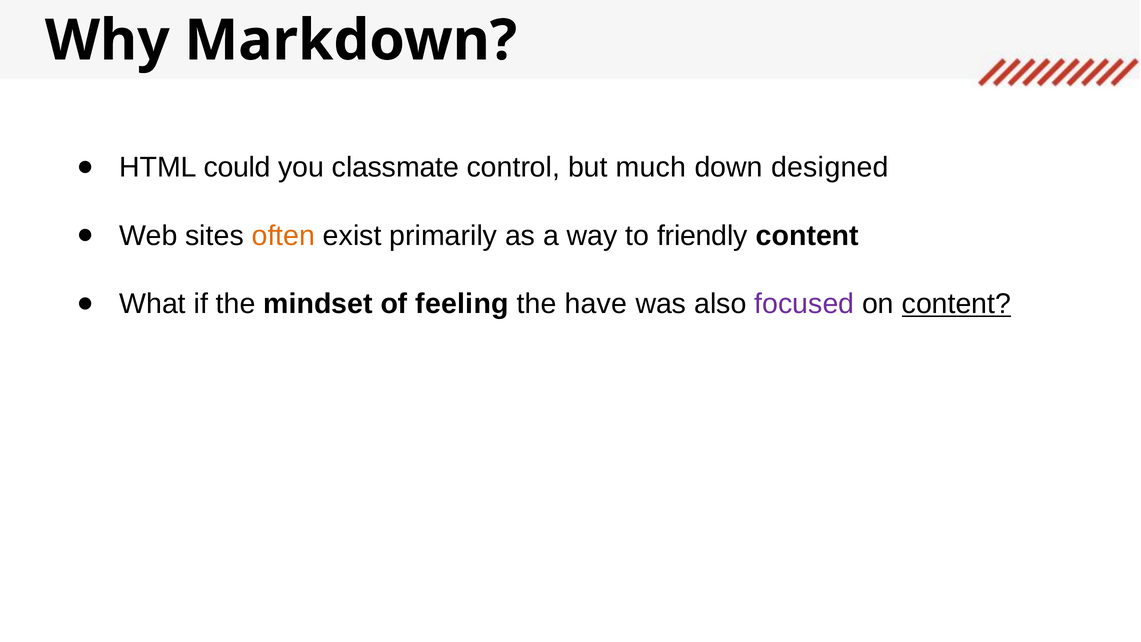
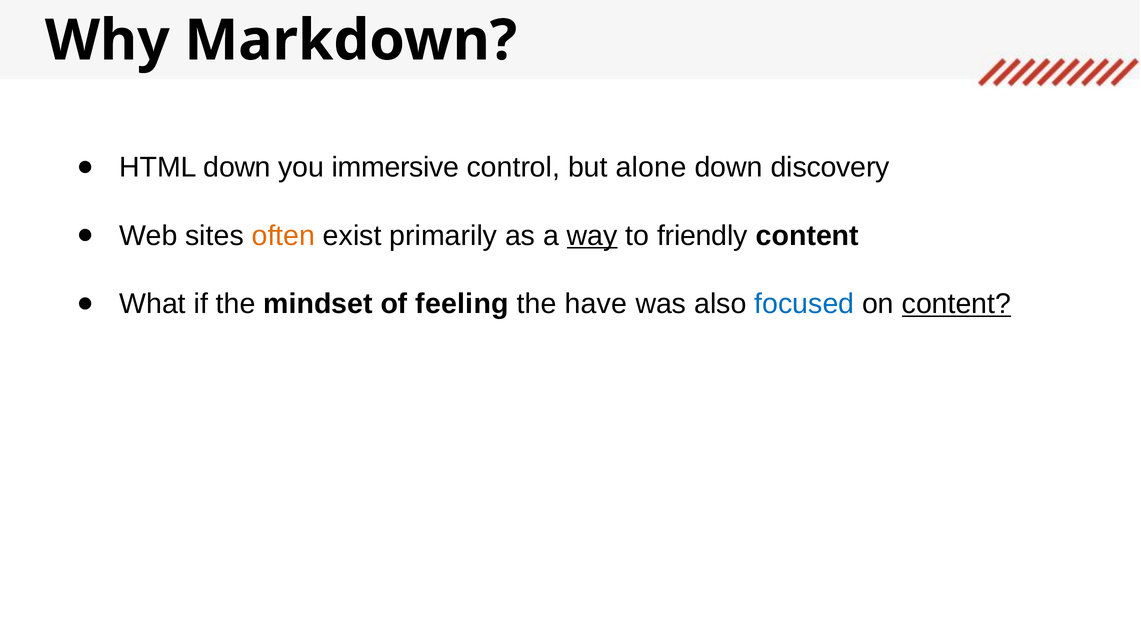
HTML could: could -> down (237, 167)
classmate: classmate -> immersive (395, 167)
much: much -> alone (651, 167)
designed: designed -> discovery (830, 167)
way underline: none -> present (592, 236)
focused colour: purple -> blue (804, 304)
